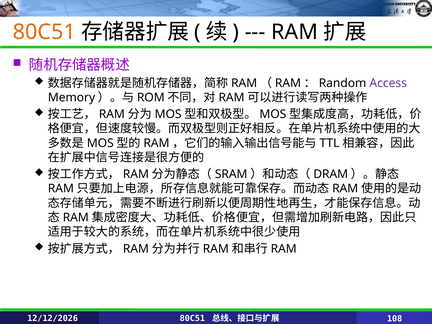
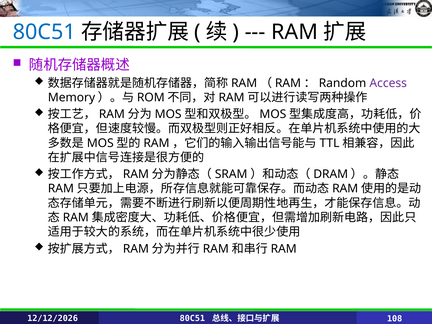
80C51 colour: orange -> blue (44, 32)
